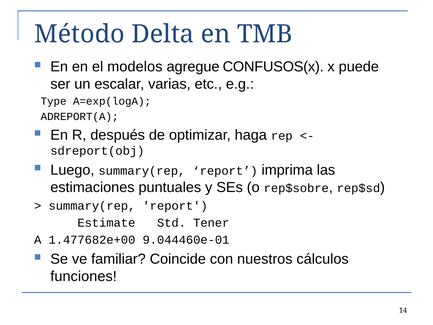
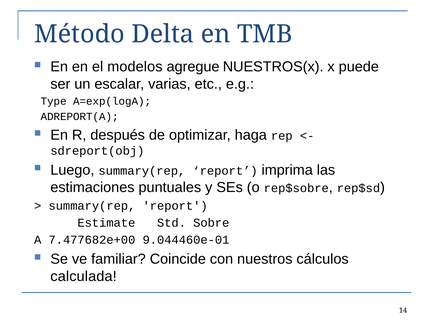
CONFUSOS(x: CONFUSOS(x -> NUESTROS(x (273, 67)
Tener: Tener -> Sobre (211, 223)
1.477682e+00: 1.477682e+00 -> 7.477682e+00 (92, 240)
funciones: funciones -> calculada (84, 276)
